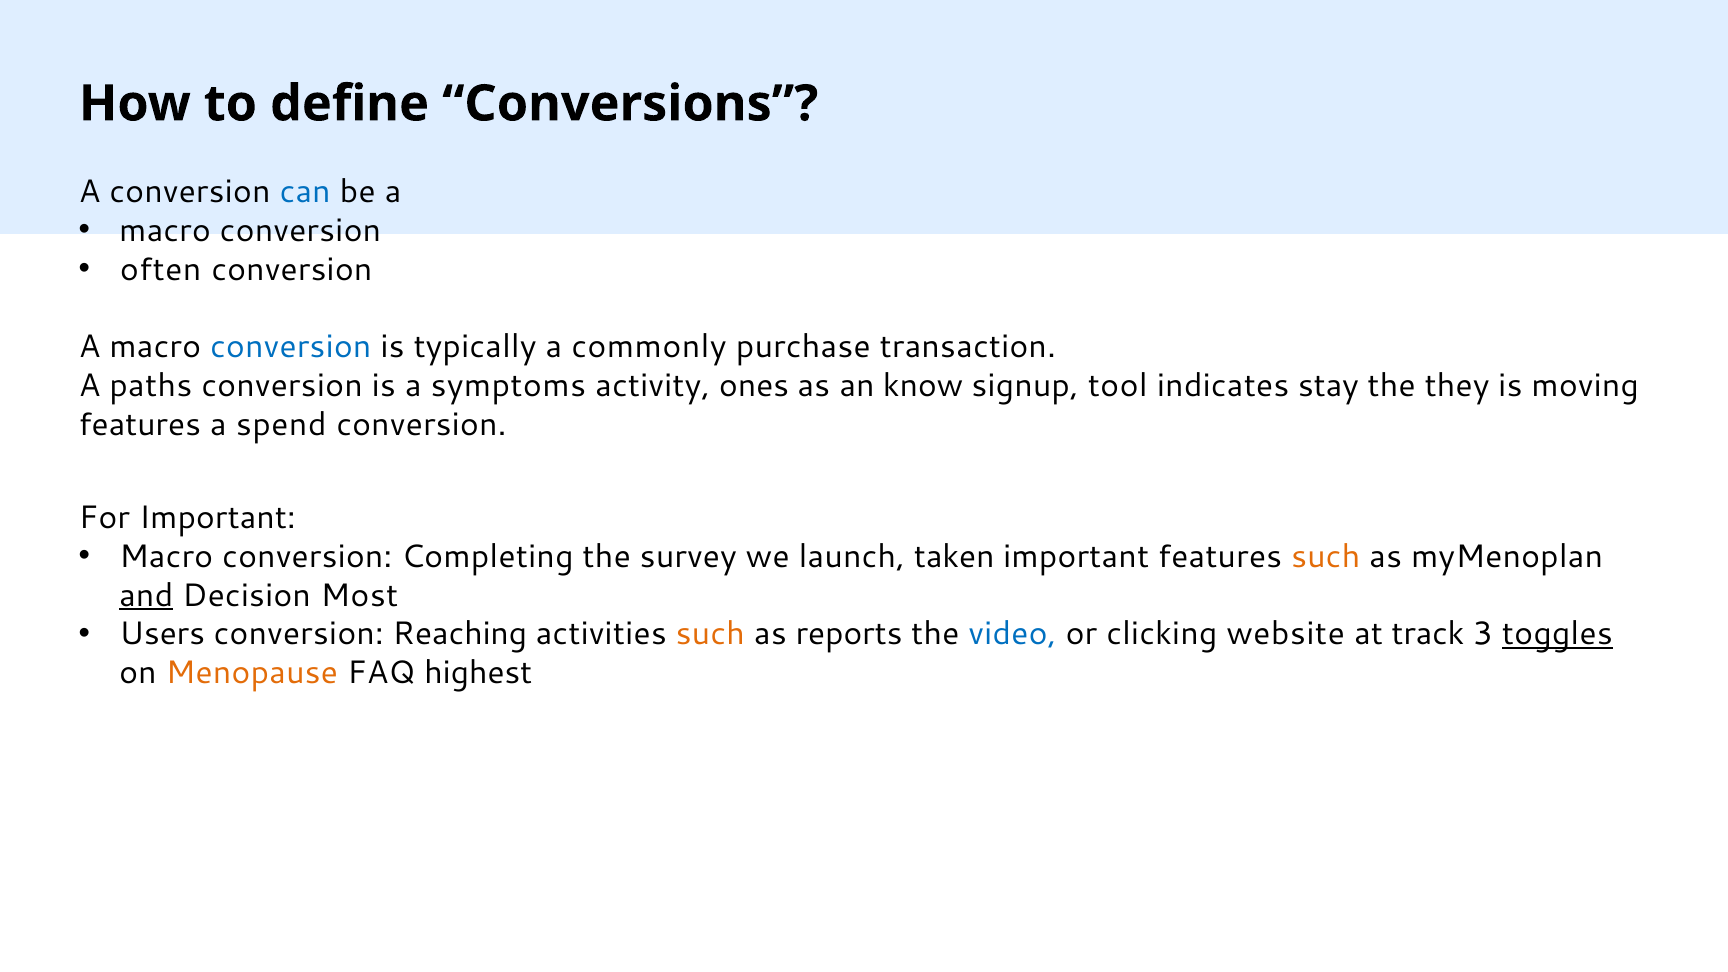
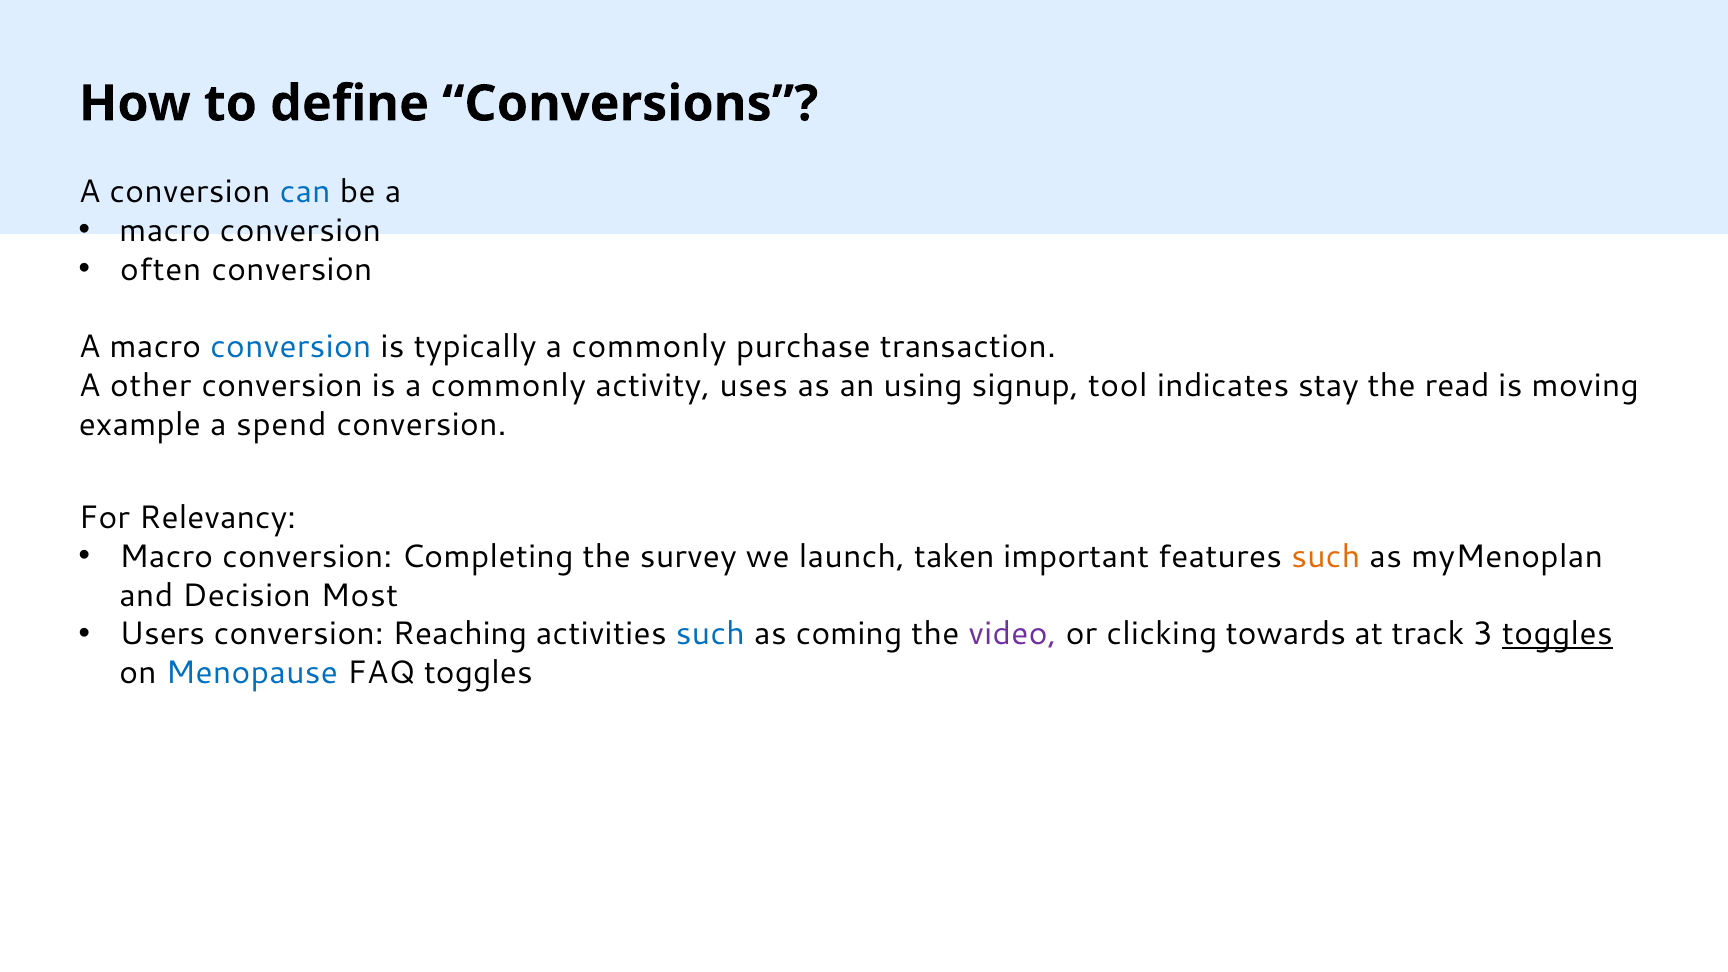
paths: paths -> other (151, 386)
is a symptoms: symptoms -> commonly (508, 386)
ones: ones -> uses (754, 386)
know: know -> using (923, 386)
they: they -> read (1457, 386)
features: features -> example (140, 425)
For Important: Important -> Relevancy (217, 518)
and underline: present -> none (146, 595)
such colour: orange -> blue (710, 634)
reports: reports -> coming (849, 634)
video colour: blue -> purple (1013, 634)
website: website -> towards (1286, 634)
Menopause colour: orange -> blue (252, 673)
FAQ highest: highest -> toggles (478, 673)
